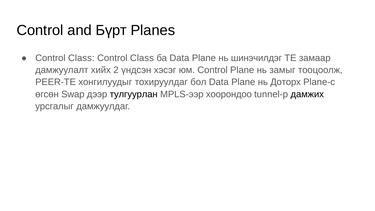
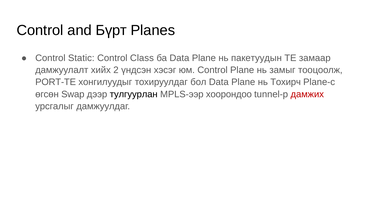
Class: Class -> Static (81, 58)
шинэчилдэг: шинэчилдэг -> пакетуудын (256, 58)
PEER-TE: PEER-TE -> PORT-TE (56, 82)
Доторх: Доторх -> Тохирч (286, 82)
дамжих colour: black -> red (307, 94)
